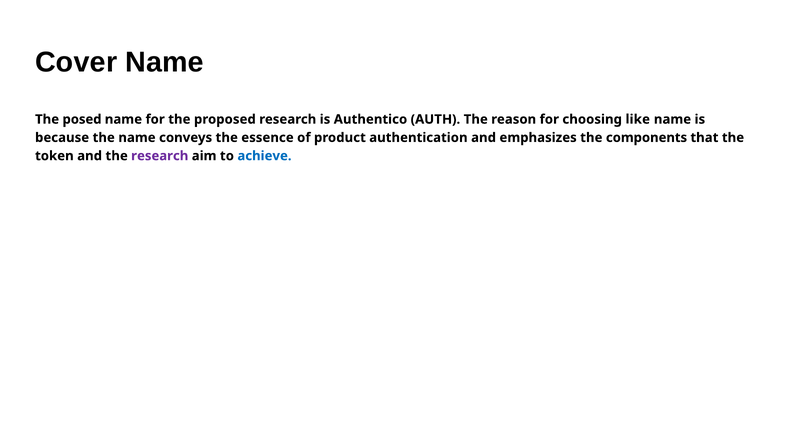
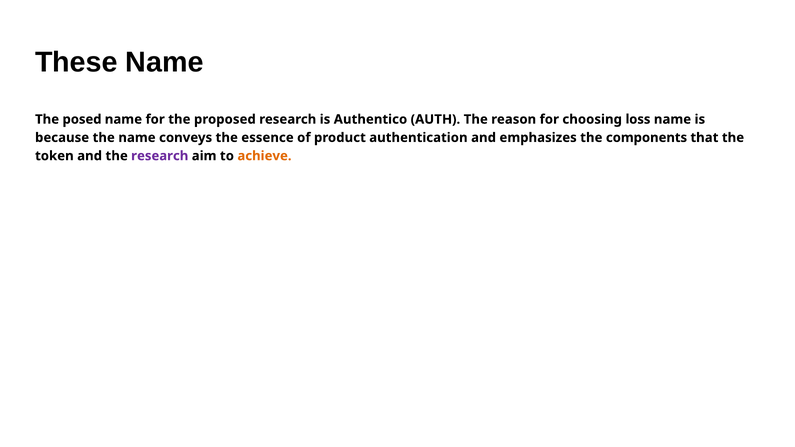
Cover: Cover -> These (76, 62)
like: like -> loss (638, 119)
achieve colour: blue -> orange (264, 156)
